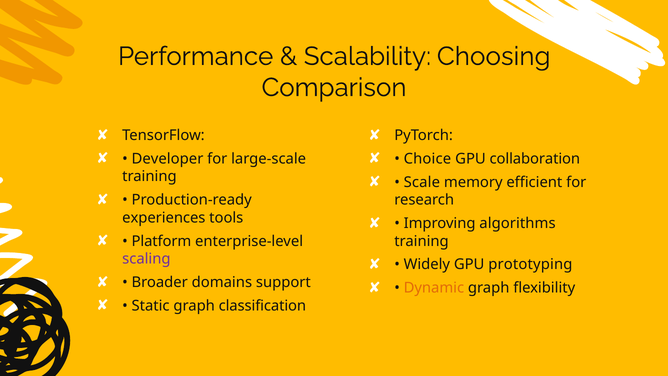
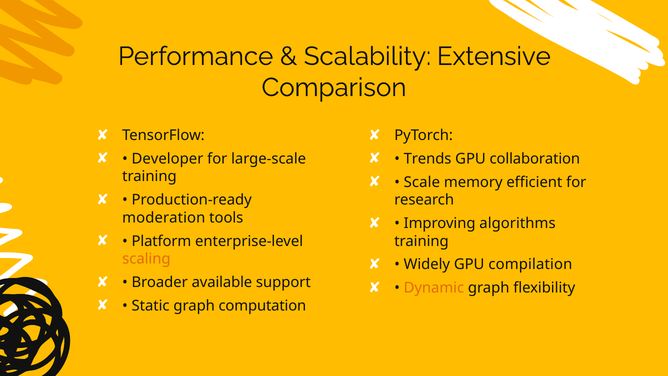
Choosing: Choosing -> Extensive (494, 56)
Choice: Choice -> Trends (428, 159)
experiences: experiences -> moderation (164, 218)
scaling colour: purple -> orange (146, 259)
prototyping: prototyping -> compilation (530, 264)
domains: domains -> available (222, 282)
classification: classification -> computation (262, 306)
